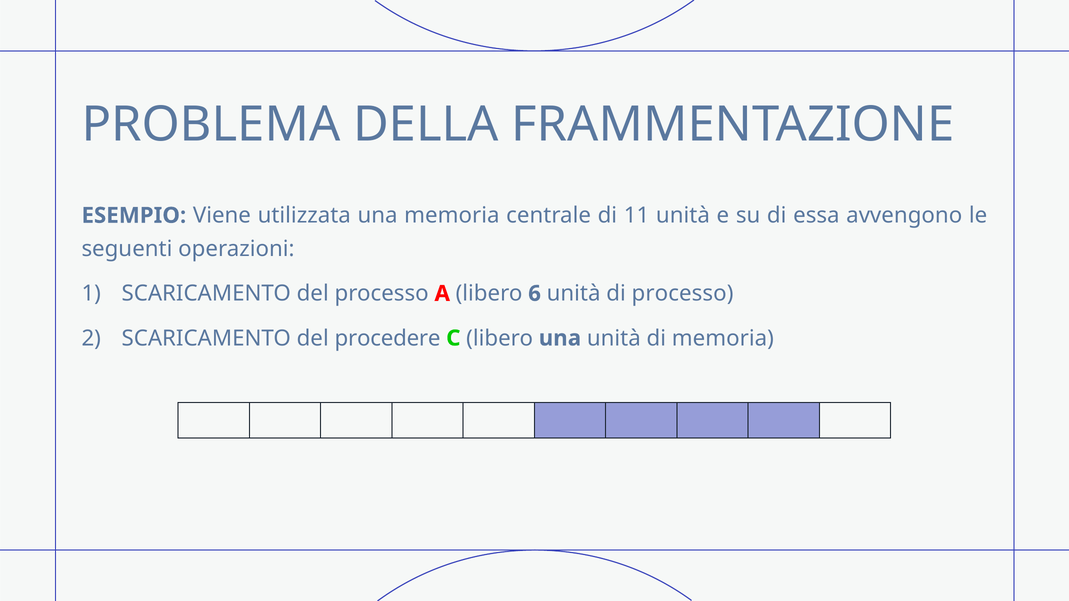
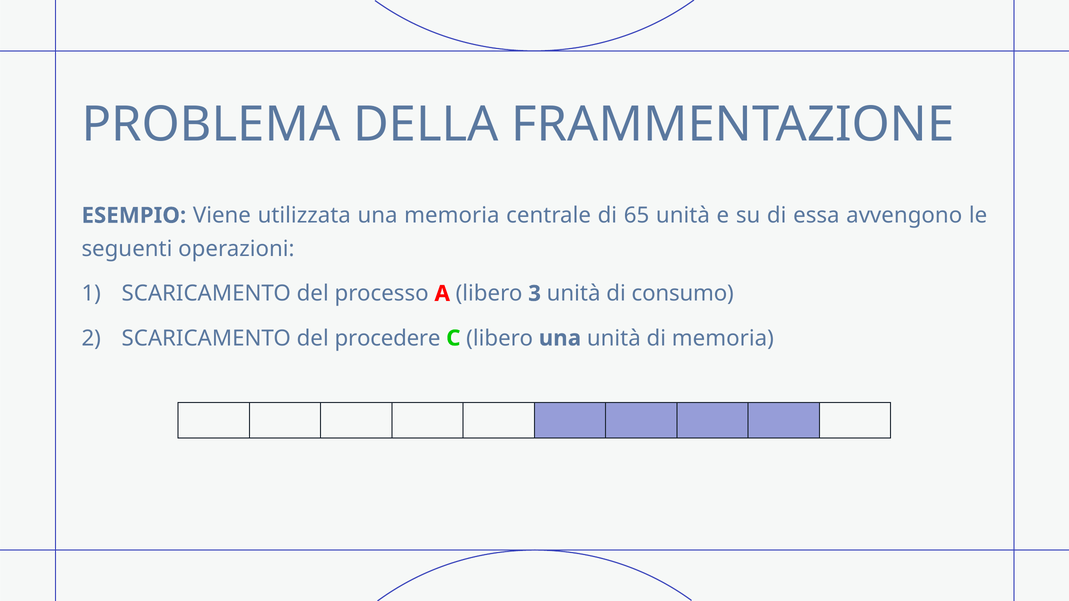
11: 11 -> 65 (637, 216)
6: 6 -> 3 (535, 294)
di processo: processo -> consumo (683, 294)
